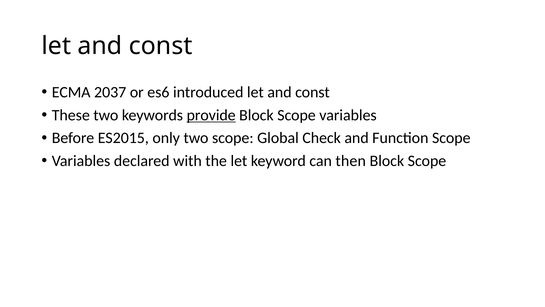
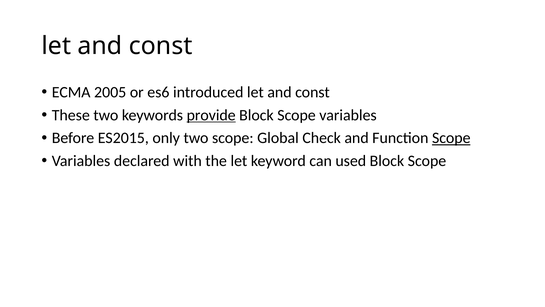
2037: 2037 -> 2005 (110, 92)
Scope underline: none -> present (451, 138)
then: then -> used (351, 161)
